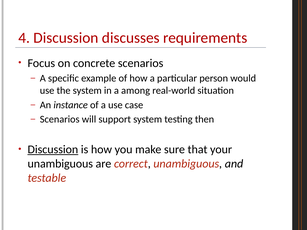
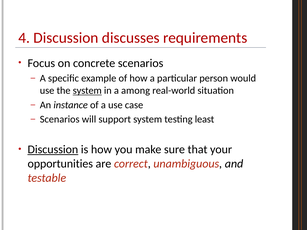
system underline: none -> present (87, 91)
then: then -> least (205, 119)
unambiguous: unambiguous -> opportunities (60, 164)
